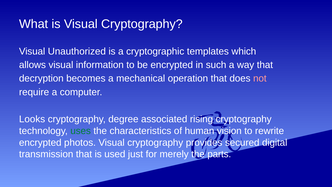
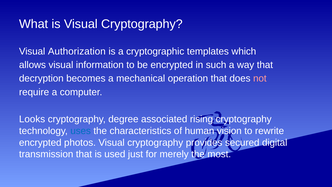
Unauthorized: Unauthorized -> Authorization (77, 51)
uses colour: green -> blue (81, 131)
parts: parts -> most (219, 154)
